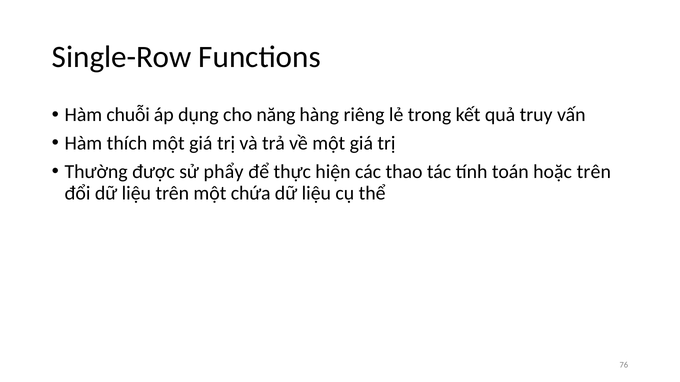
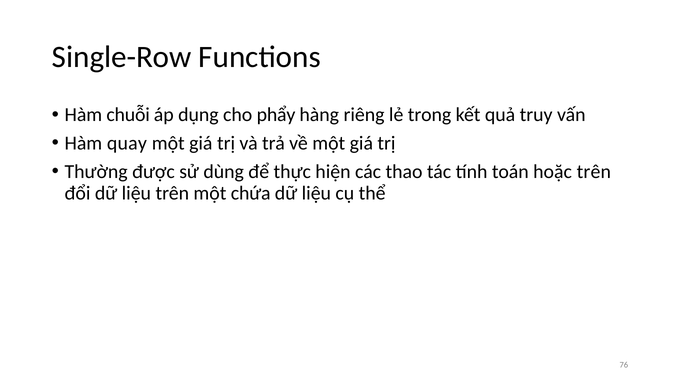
năng: năng -> phẩy (276, 115)
thích: thích -> quay (127, 143)
phẩy: phẩy -> dùng (224, 172)
